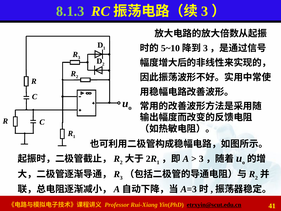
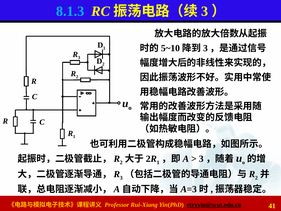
8.1.3 colour: light green -> light blue (70, 11)
